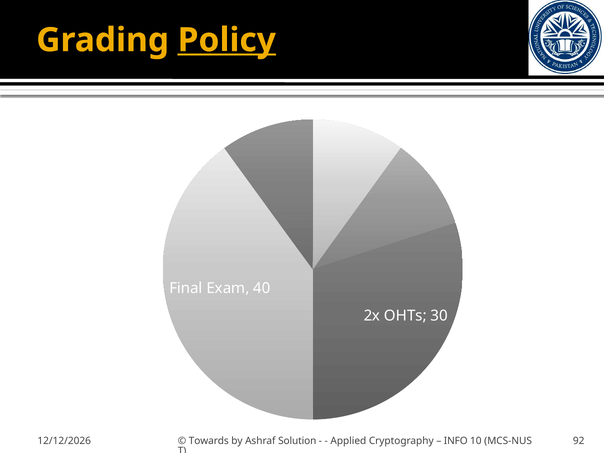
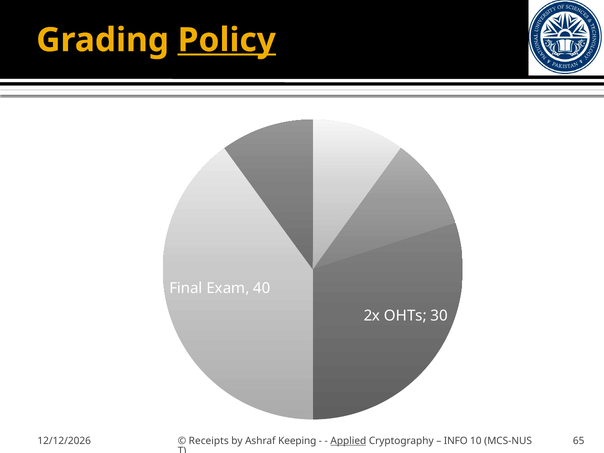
Towards: Towards -> Receipts (209, 441)
Solution: Solution -> Keeping (297, 441)
Applied underline: none -> present (348, 441)
92: 92 -> 65 (579, 441)
